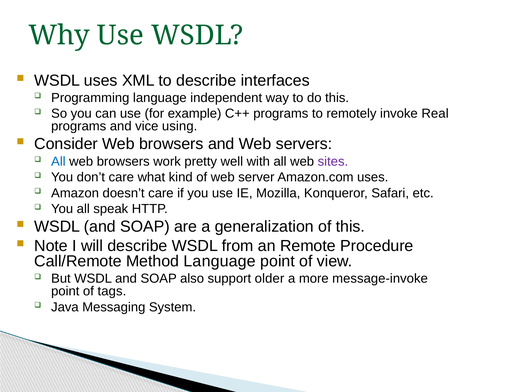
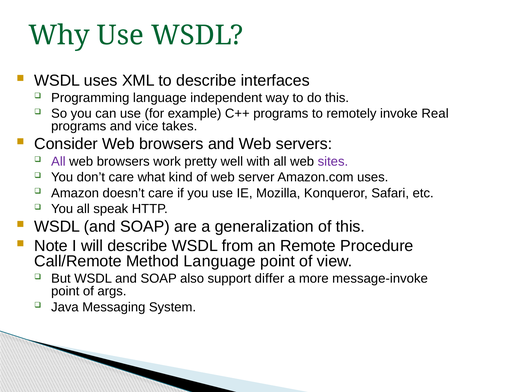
using: using -> takes (180, 126)
All colour: blue -> purple (58, 161)
older: older -> differ (270, 278)
tags: tags -> args (112, 291)
